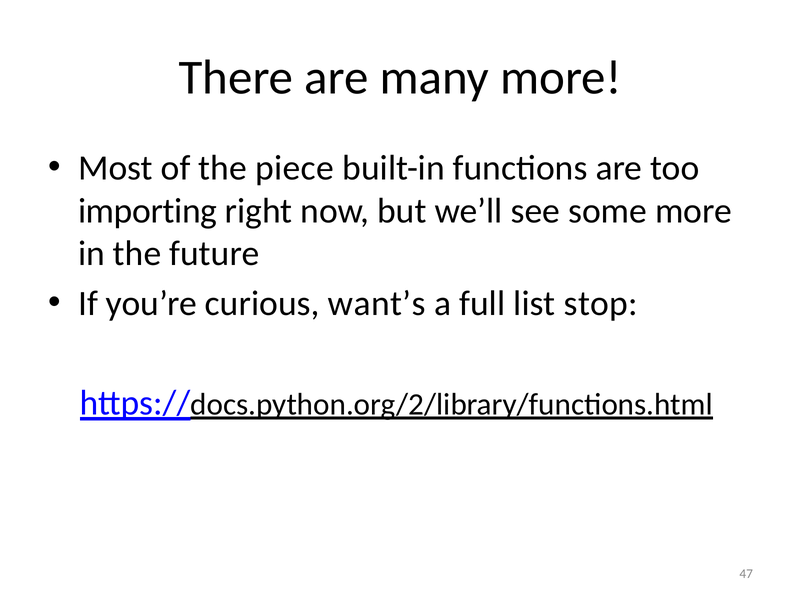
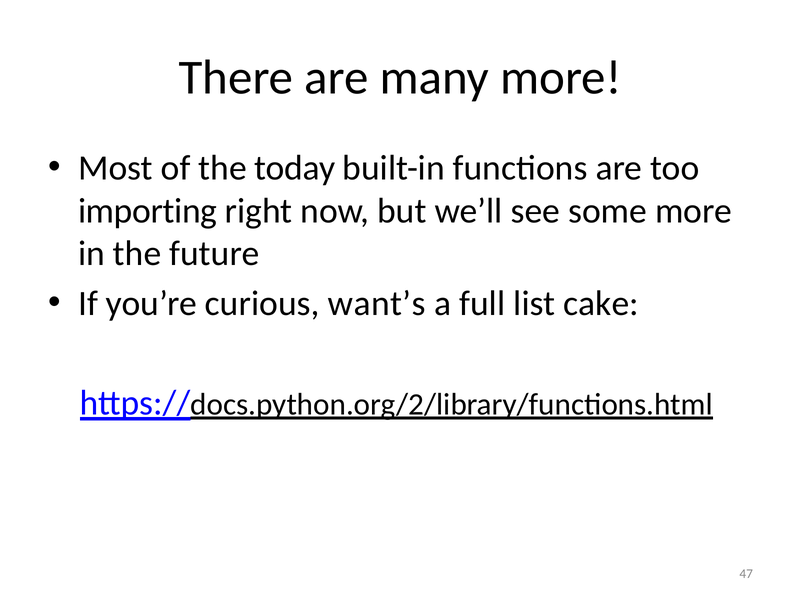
piece: piece -> today (295, 168)
stop: stop -> cake (601, 303)
